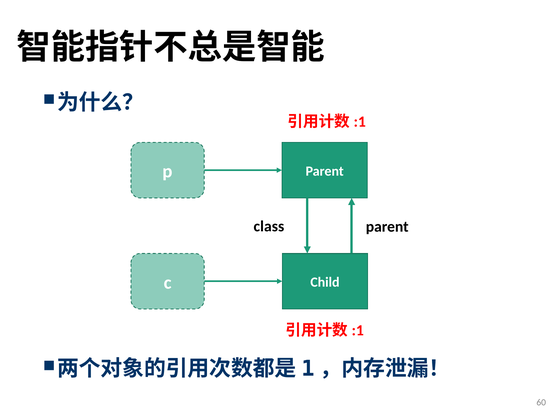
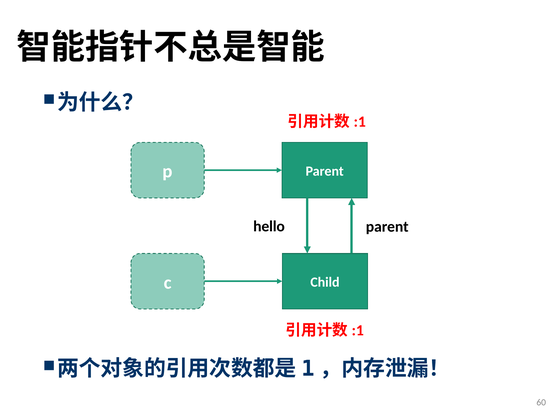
class: class -> hello (269, 226)
